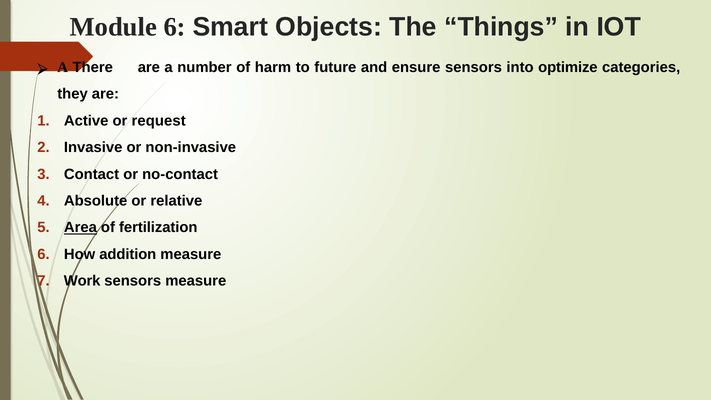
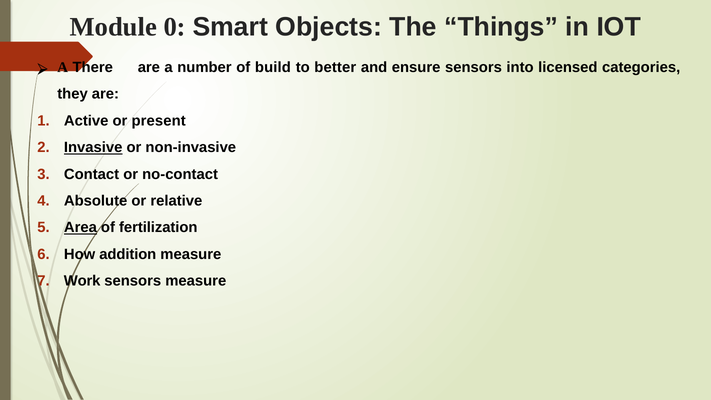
Module 6: 6 -> 0 (175, 27)
harm: harm -> build (273, 67)
future: future -> better (335, 67)
optimize: optimize -> licensed (568, 67)
request: request -> present (159, 121)
Invasive underline: none -> present (93, 147)
